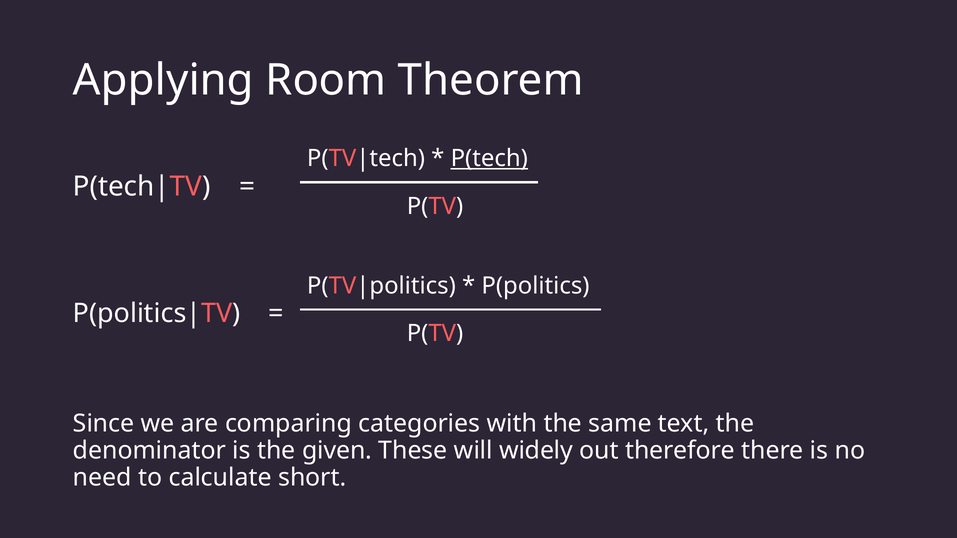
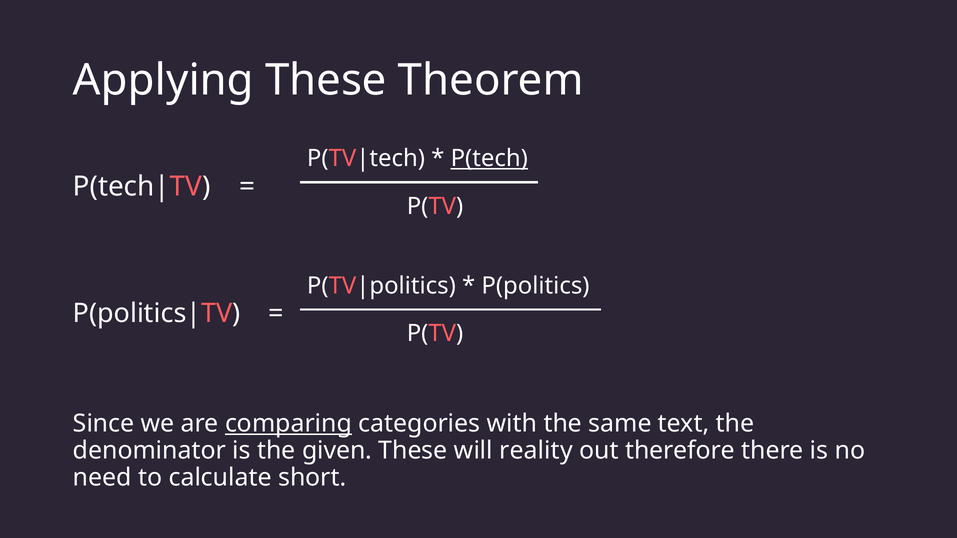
Applying Room: Room -> These (326, 80)
comparing underline: none -> present (289, 424)
widely: widely -> reality (536, 451)
